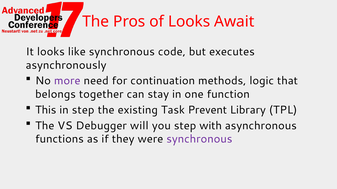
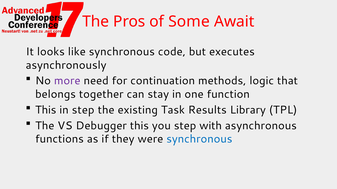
of Looks: Looks -> Some (189, 22)
Prevent: Prevent -> Results (207, 110)
Debugger will: will -> this (139, 126)
synchronous colour: purple -> blue (199, 139)
